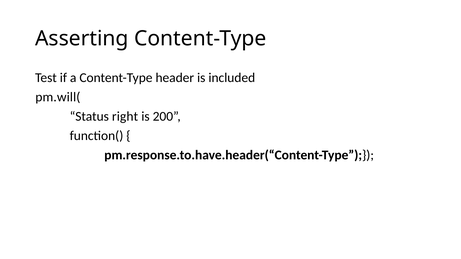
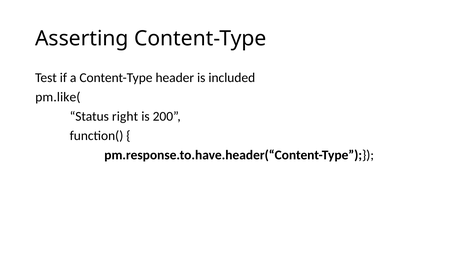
pm.will(: pm.will( -> pm.like( (58, 97)
